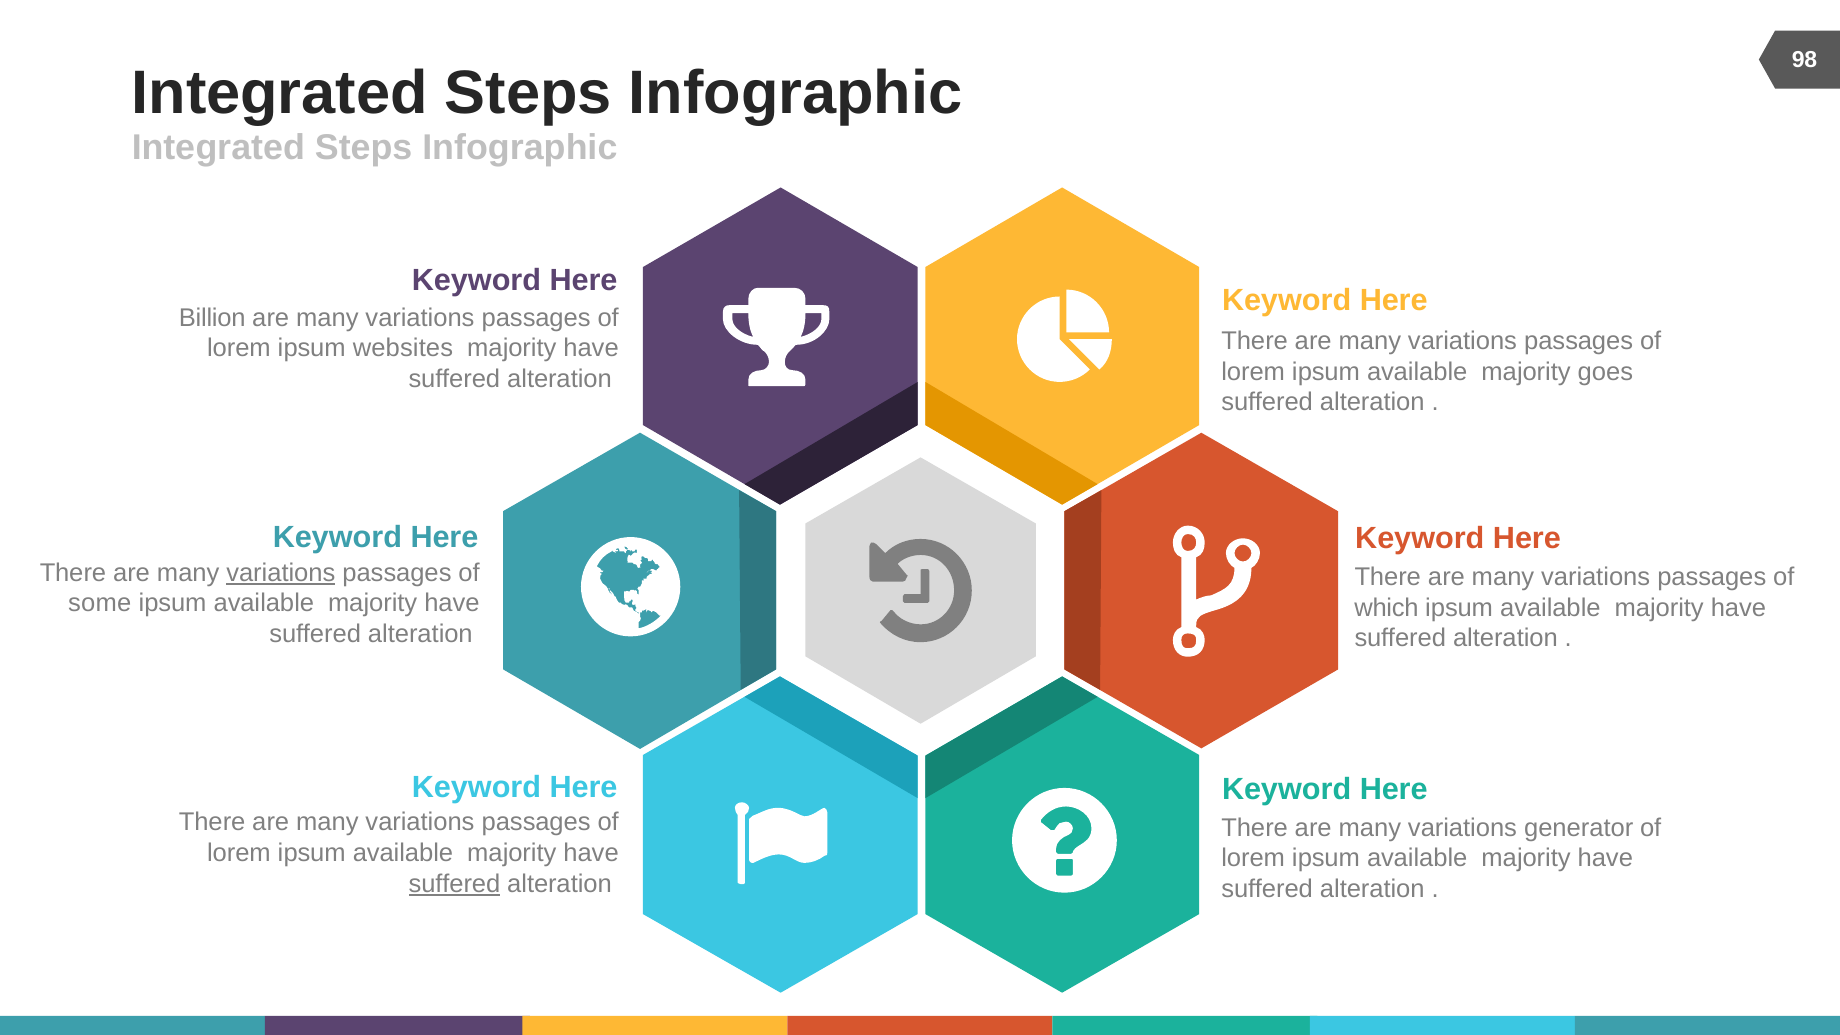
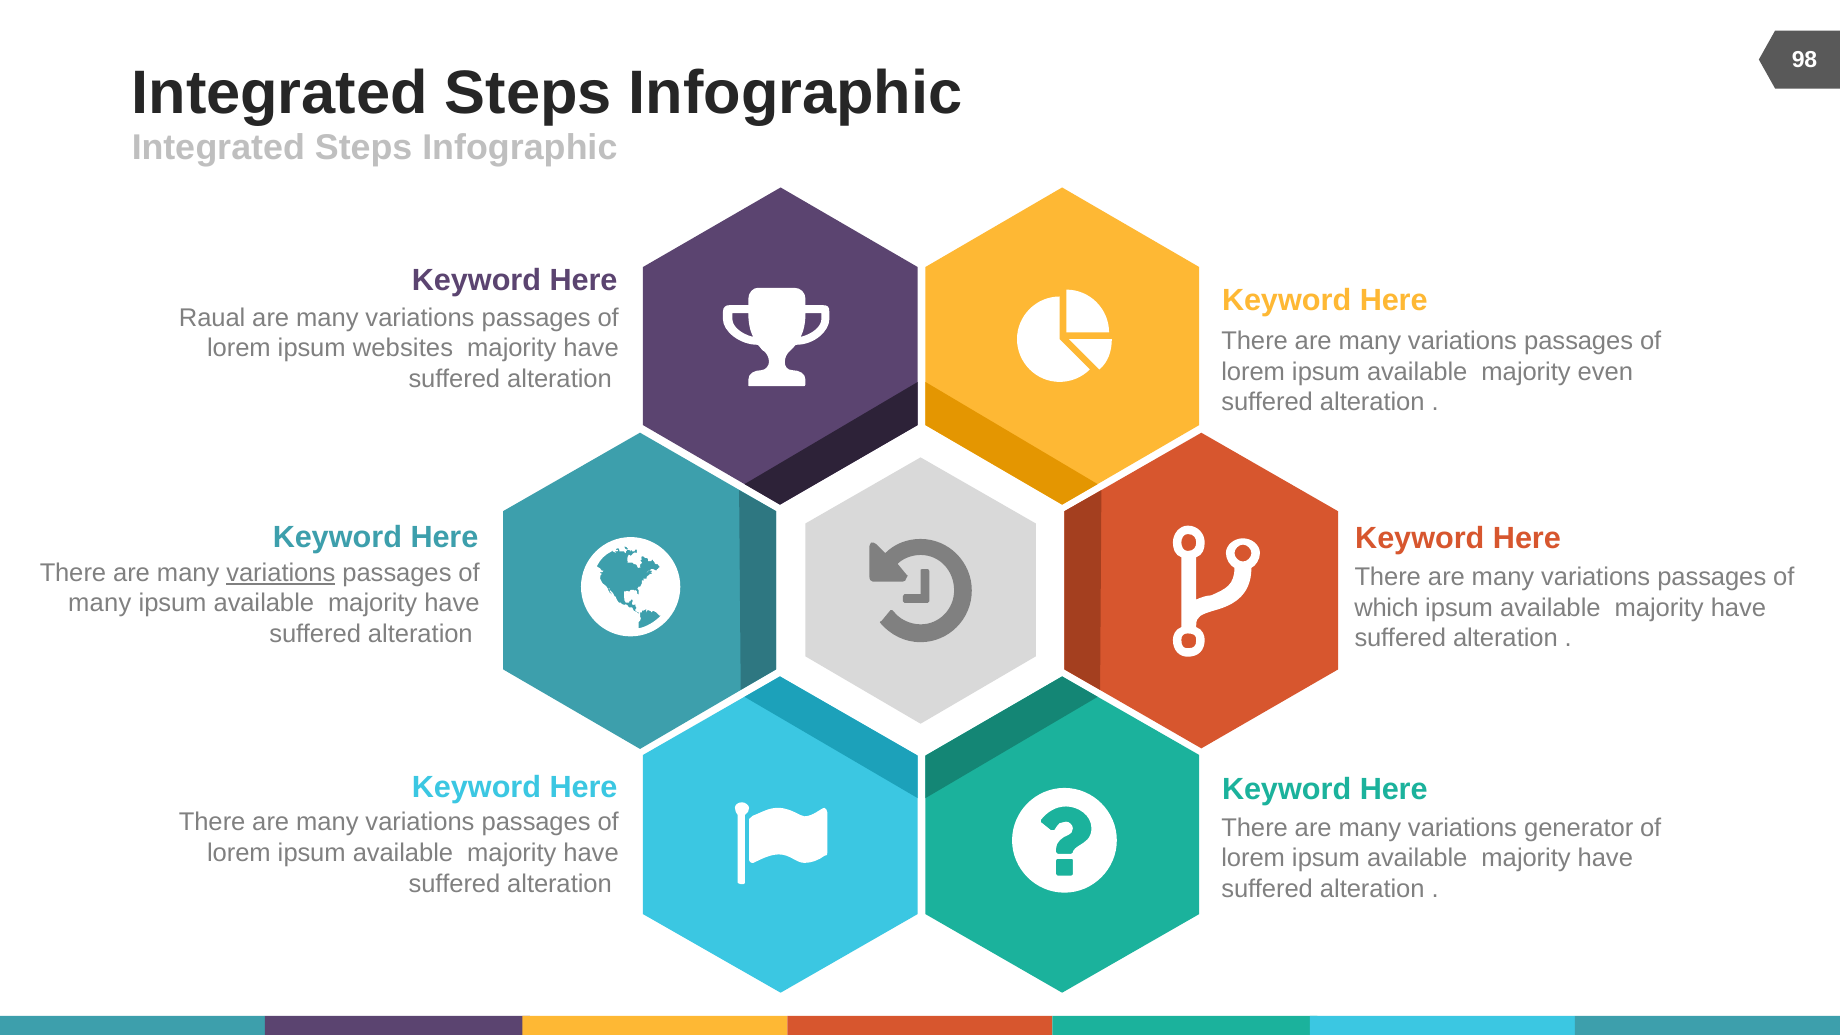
Billion: Billion -> Raual (212, 318)
goes: goes -> even (1605, 372)
some: some -> many (100, 604)
suffered underline: present -> none (454, 884)
